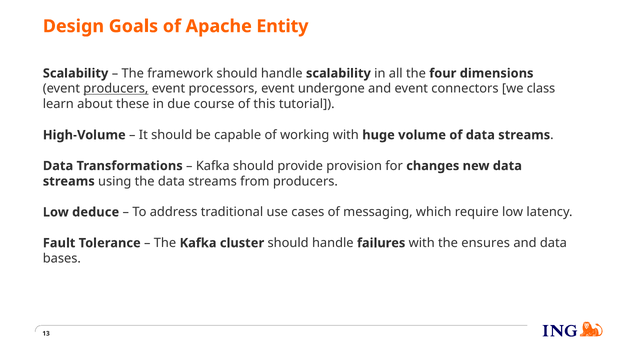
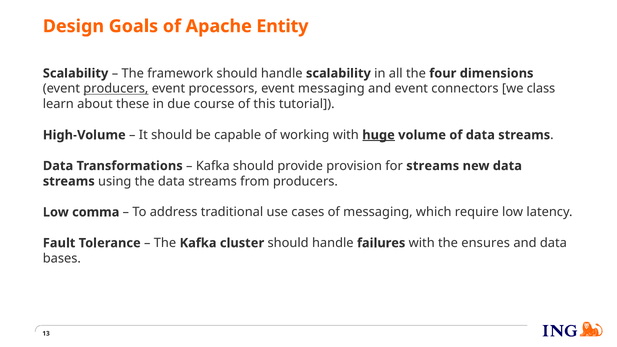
event undergone: undergone -> messaging (331, 89)
huge underline: none -> present (379, 135)
for changes: changes -> streams (433, 166)
deduce: deduce -> comma (96, 212)
